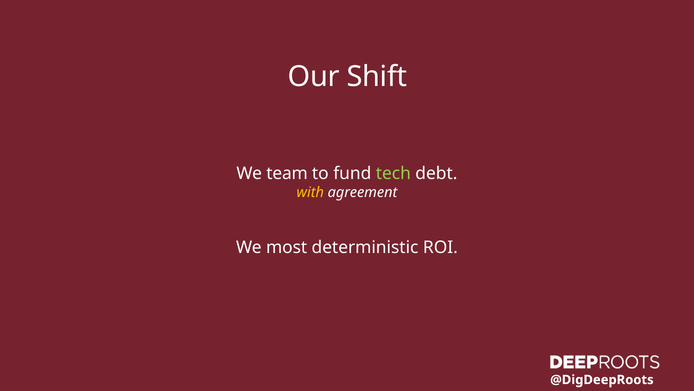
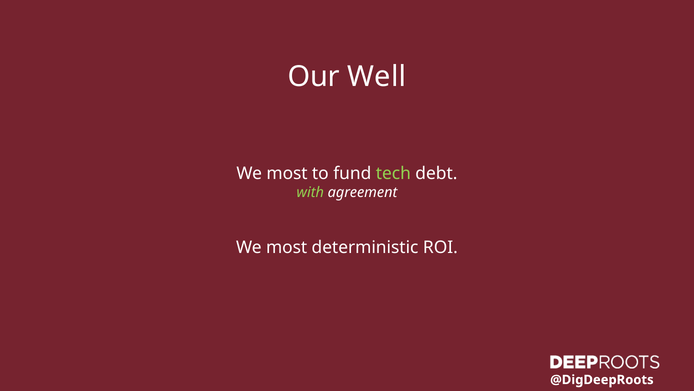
Shift: Shift -> Well (377, 77)
team: team -> most (287, 173)
with colour: yellow -> light green (310, 192)
